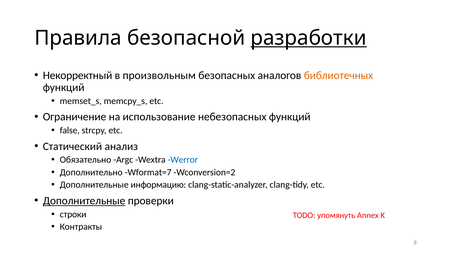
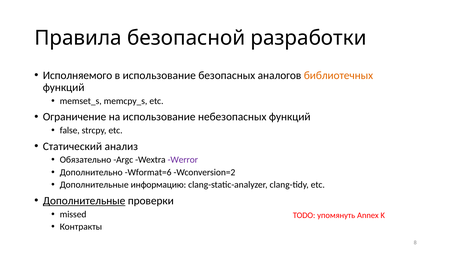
разработки underline: present -> none (309, 38)
Некорректный: Некорректный -> Исполняемого (78, 75)
в произвольным: произвольным -> использование (159, 75)
Werror colour: blue -> purple (183, 160)
Wformat=7: Wformat=7 -> Wformat=6 (148, 172)
строки: строки -> missed (73, 214)
